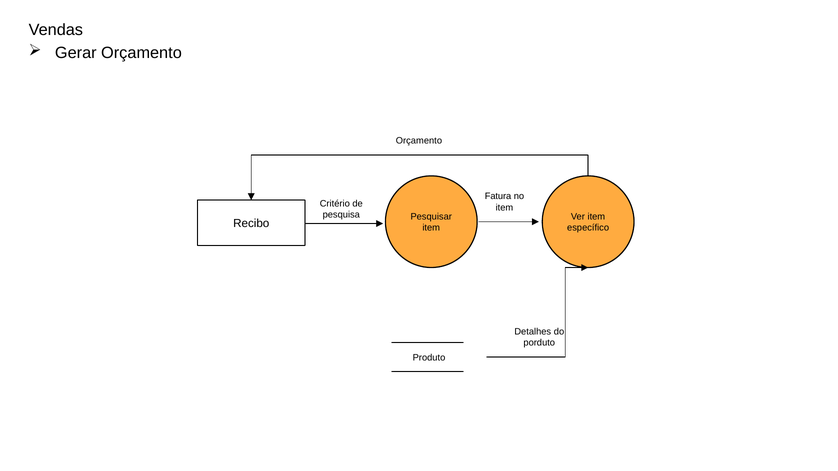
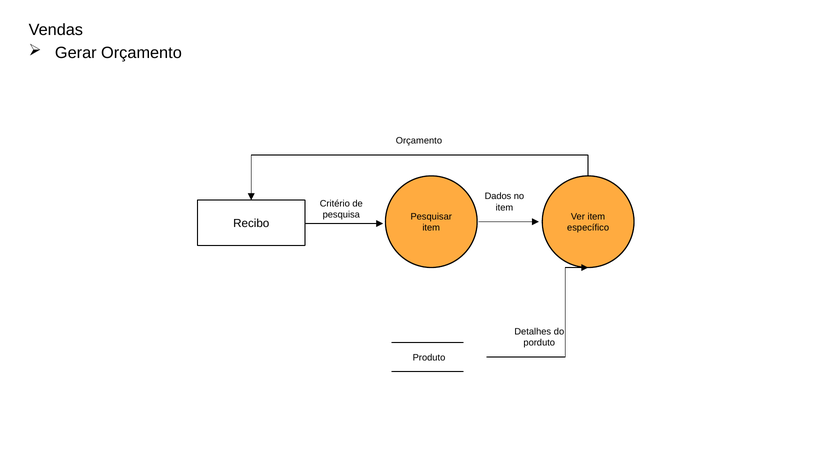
Fatura: Fatura -> Dados (498, 197)
